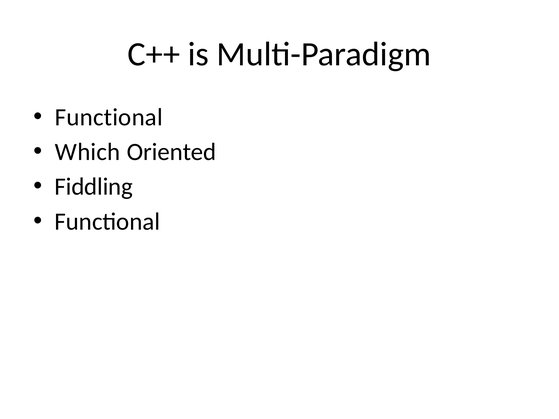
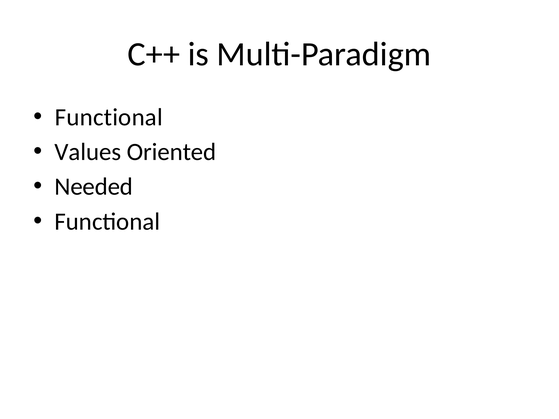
Which: Which -> Values (88, 152)
Fiddling: Fiddling -> Needed (94, 187)
